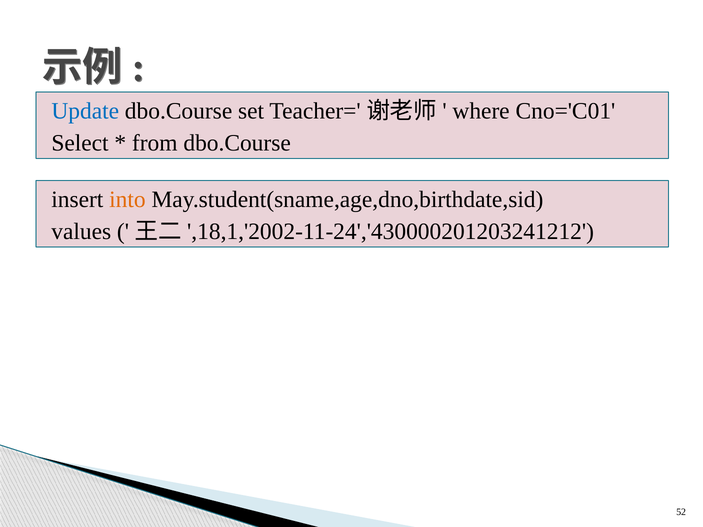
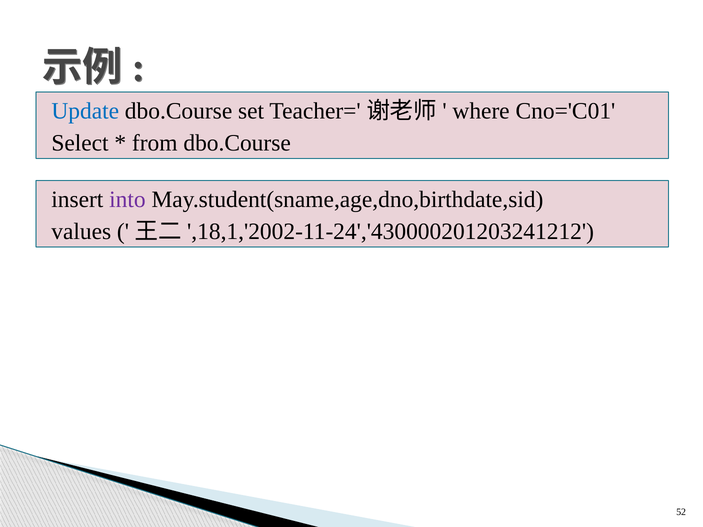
into colour: orange -> purple (127, 200)
